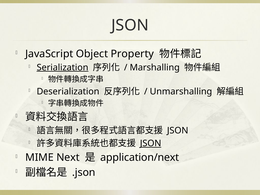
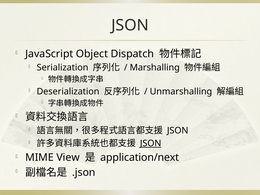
Property: Property -> Dispatch (132, 54)
Serialization underline: present -> none (63, 67)
Next: Next -> View (68, 158)
